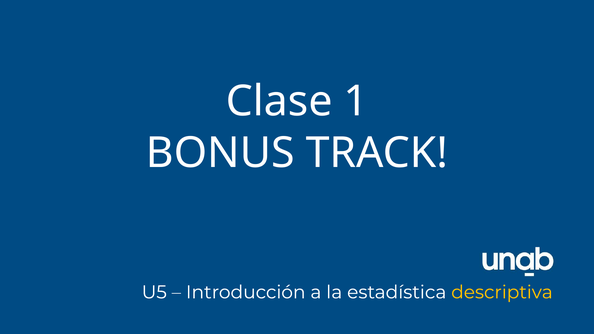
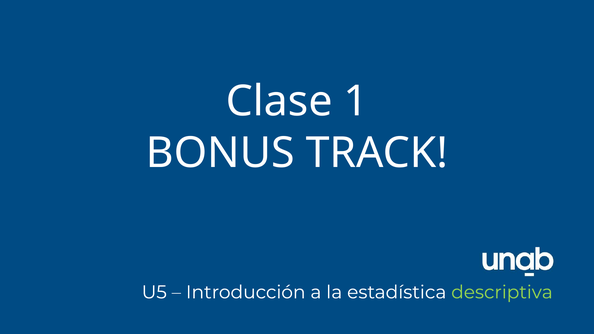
descriptiva colour: yellow -> light green (502, 292)
